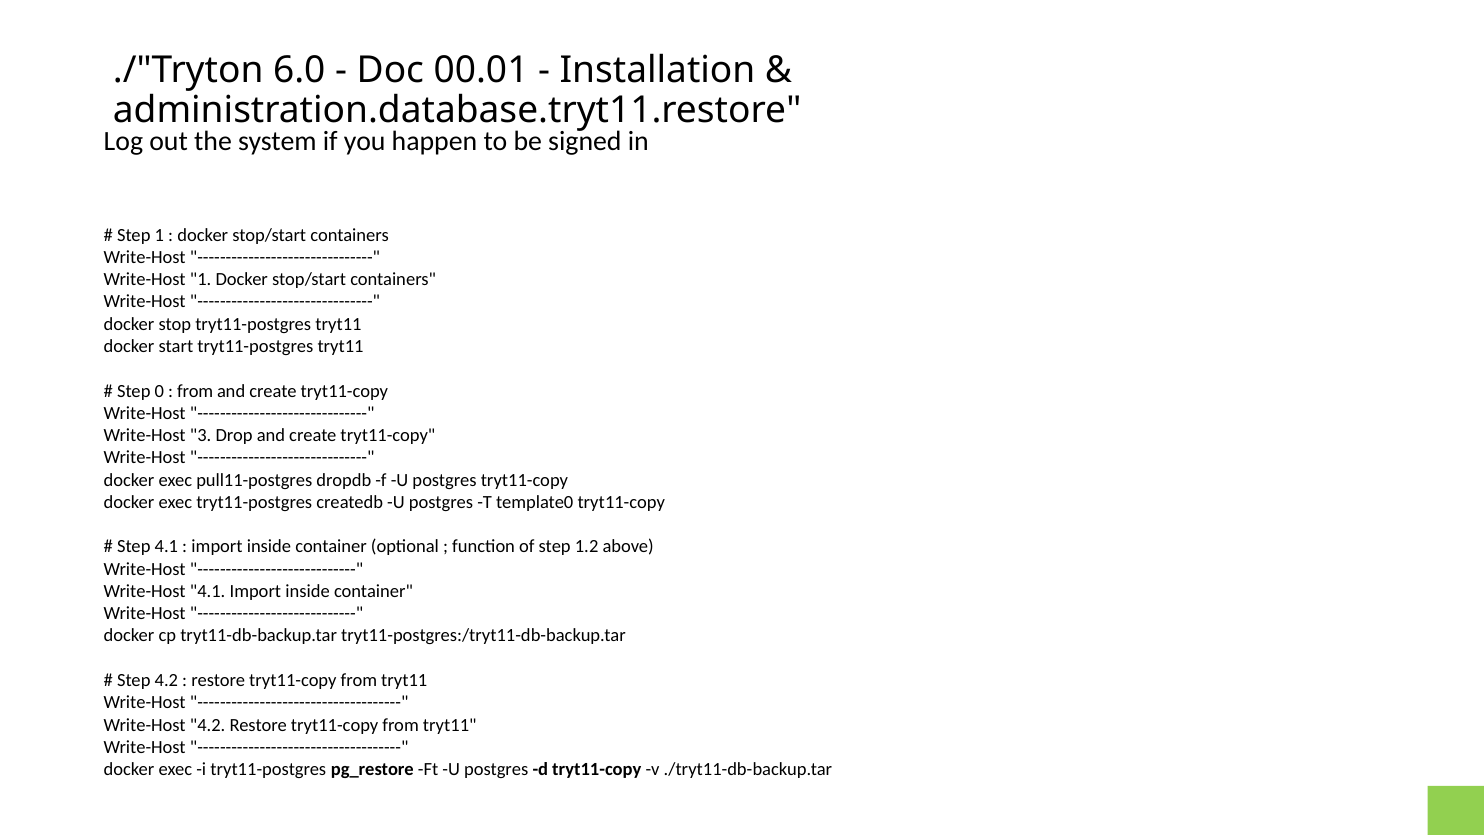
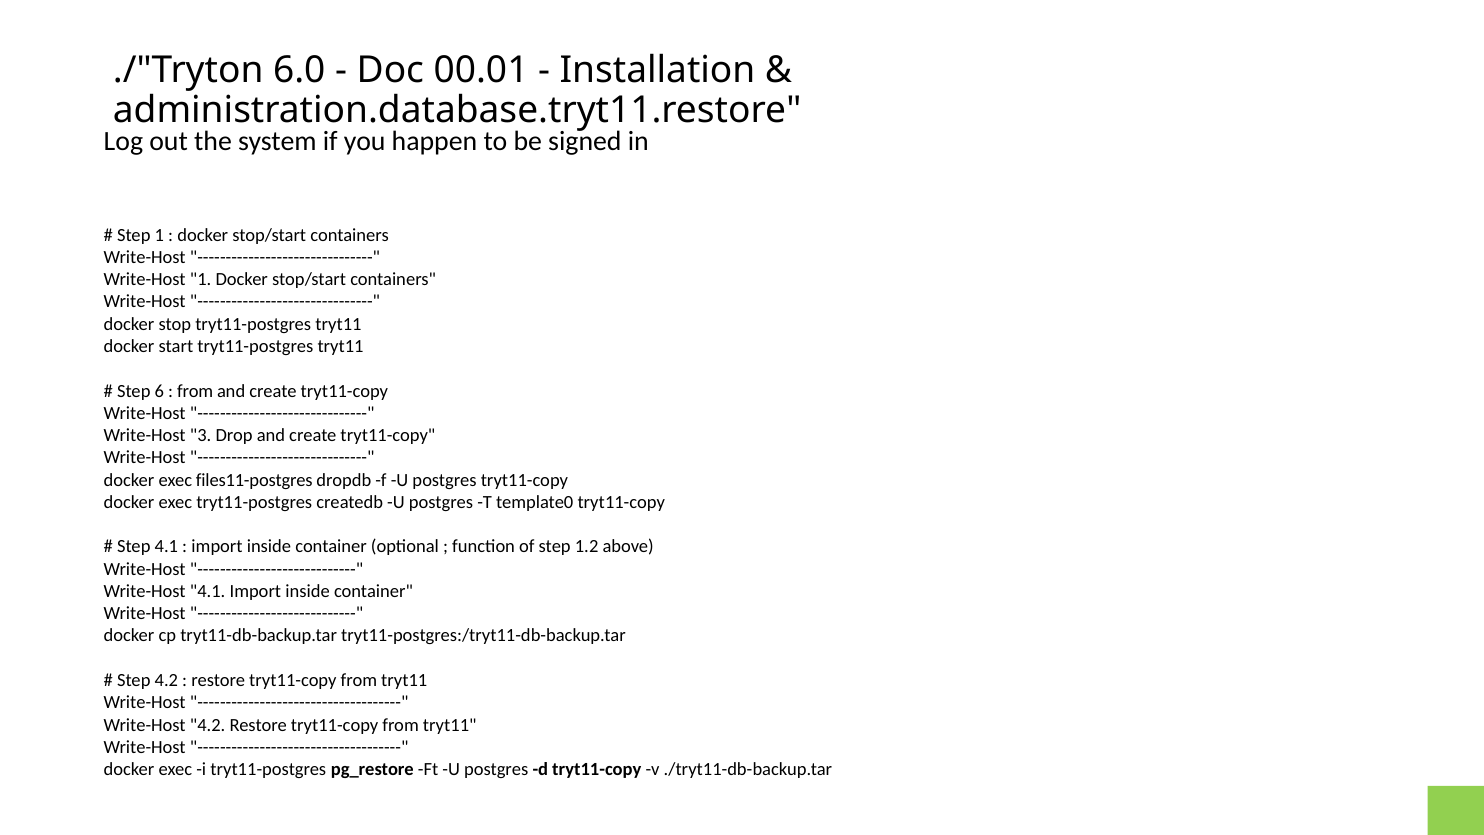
0: 0 -> 6 (159, 391)
pull11-postgres: pull11-postgres -> files11-postgres (254, 480)
